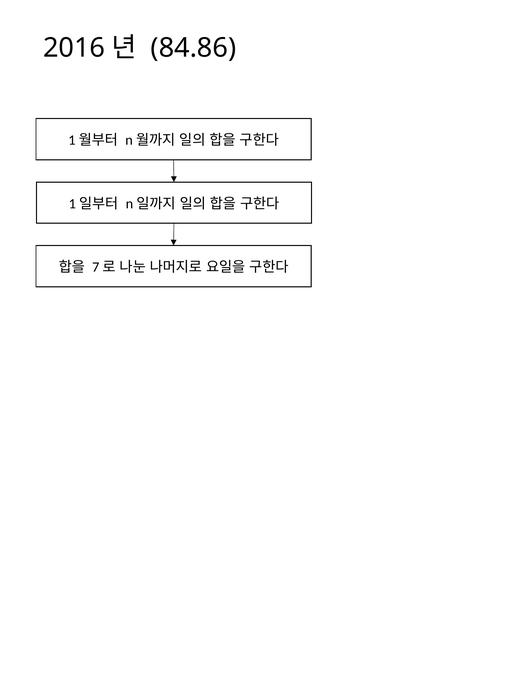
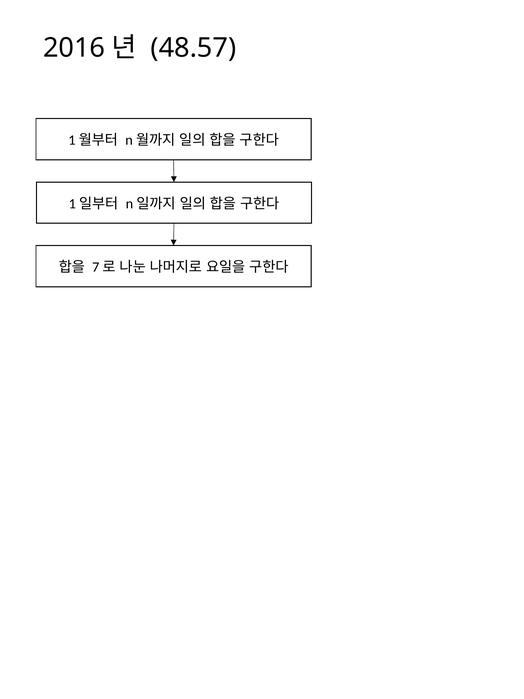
84.86: 84.86 -> 48.57 (193, 48)
